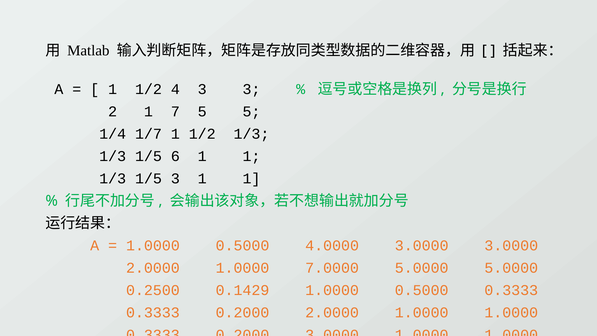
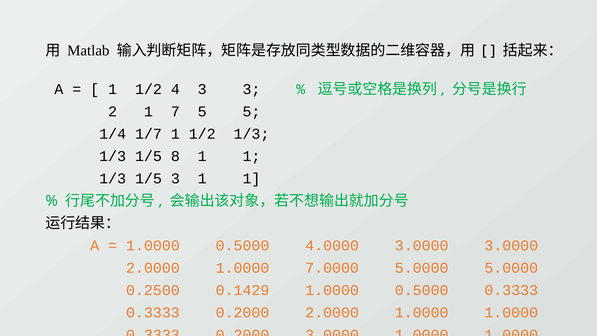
6: 6 -> 8 (175, 156)
